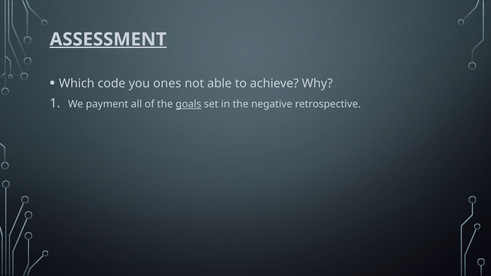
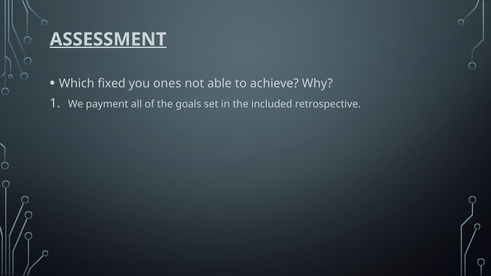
code: code -> fixed (112, 83)
goals underline: present -> none (188, 104)
negative: negative -> included (272, 104)
